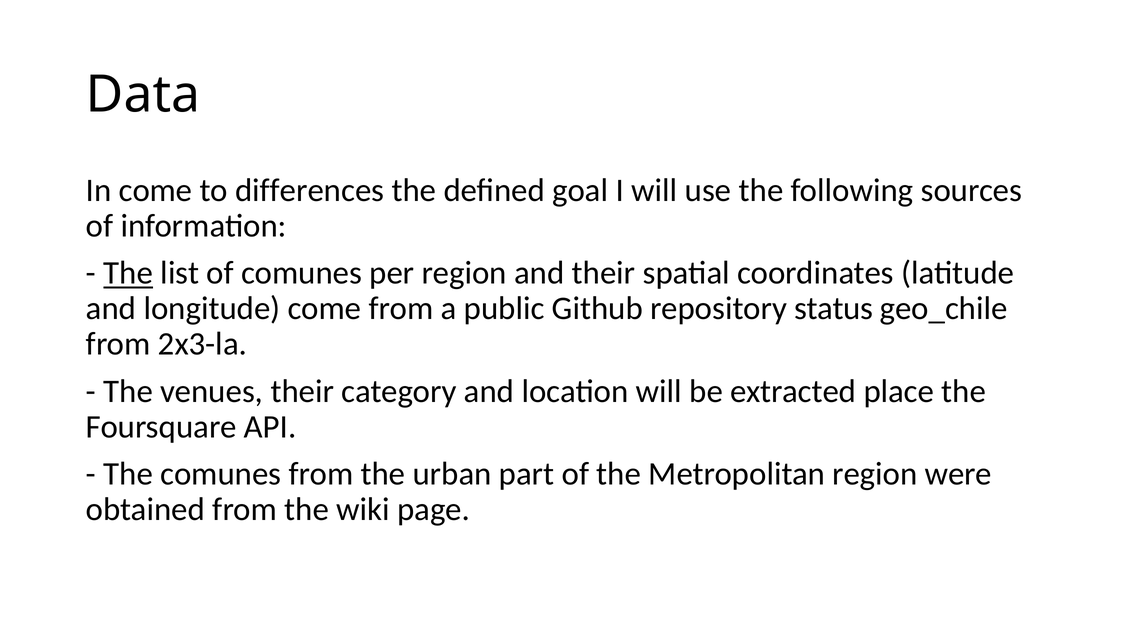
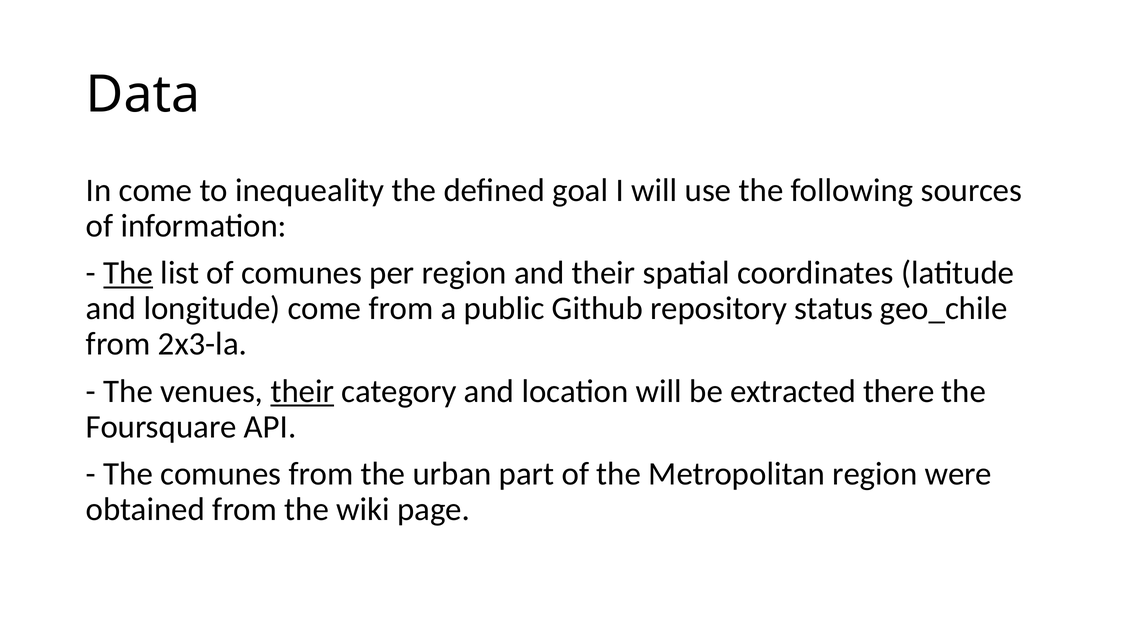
differences: differences -> inequeality (310, 191)
their underline: none -> present (302, 392)
place: place -> there (899, 392)
